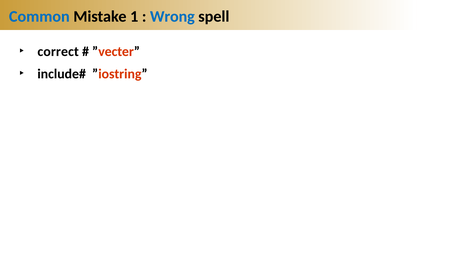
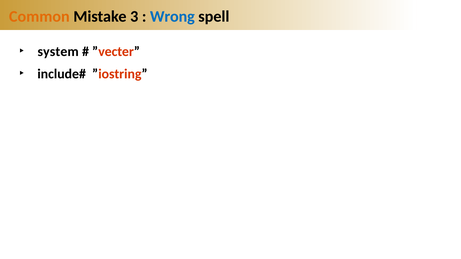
Common colour: blue -> orange (39, 17)
1: 1 -> 3 (134, 17)
correct: correct -> system (58, 52)
